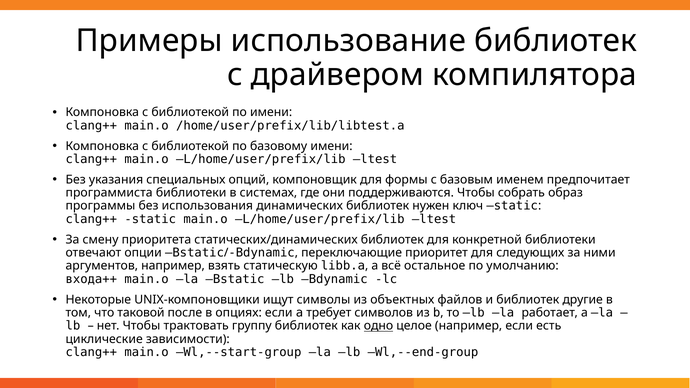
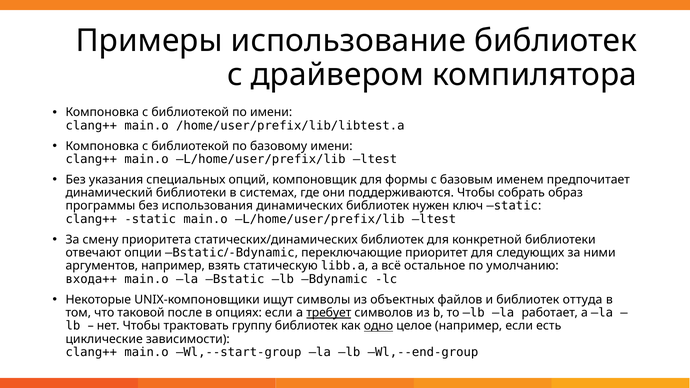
программиста: программиста -> динамический (109, 193)
другие: другие -> оттуда (583, 300)
требует underline: none -> present (329, 313)
